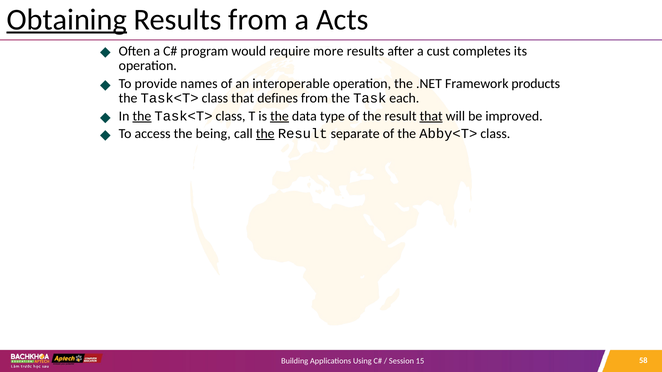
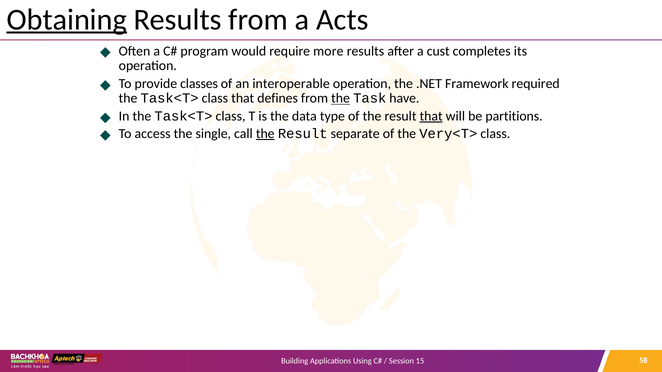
names: names -> classes (199, 84)
products: products -> required (536, 84)
the underline: none -> present (341, 98)
each: each -> have (404, 98)
the underline: present -> none (142, 116)
the underline: present -> none (279, 116)
improved: improved -> partitions (514, 116)
being: being -> single (213, 134)
Abby<T>: Abby<T> -> Very<T> (448, 134)
